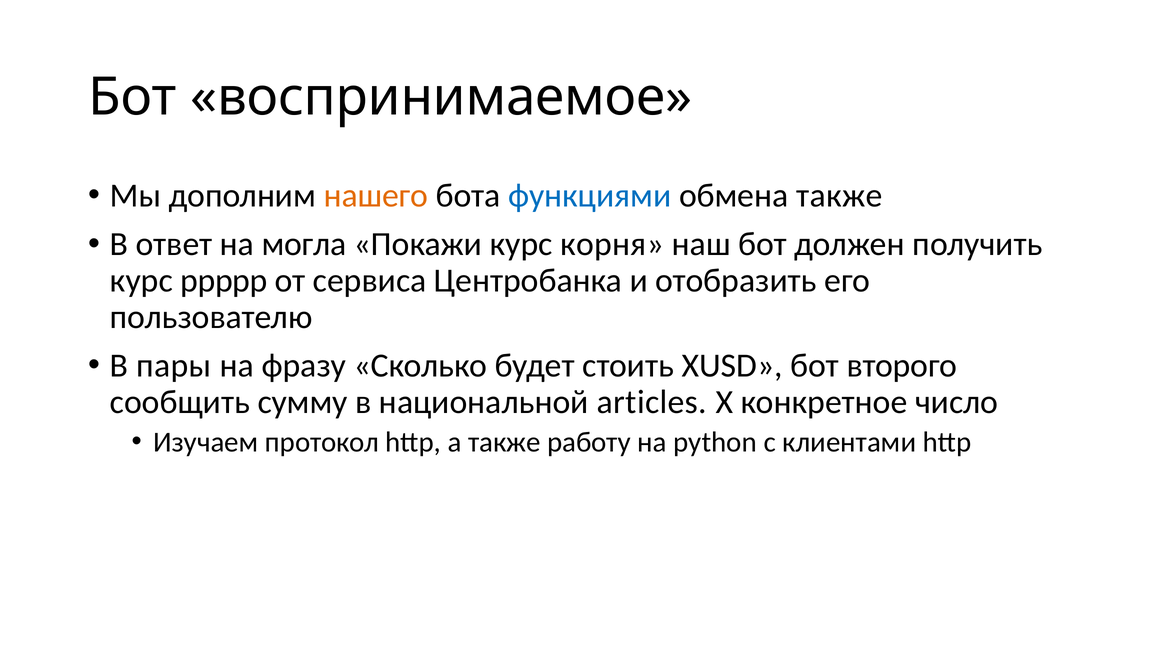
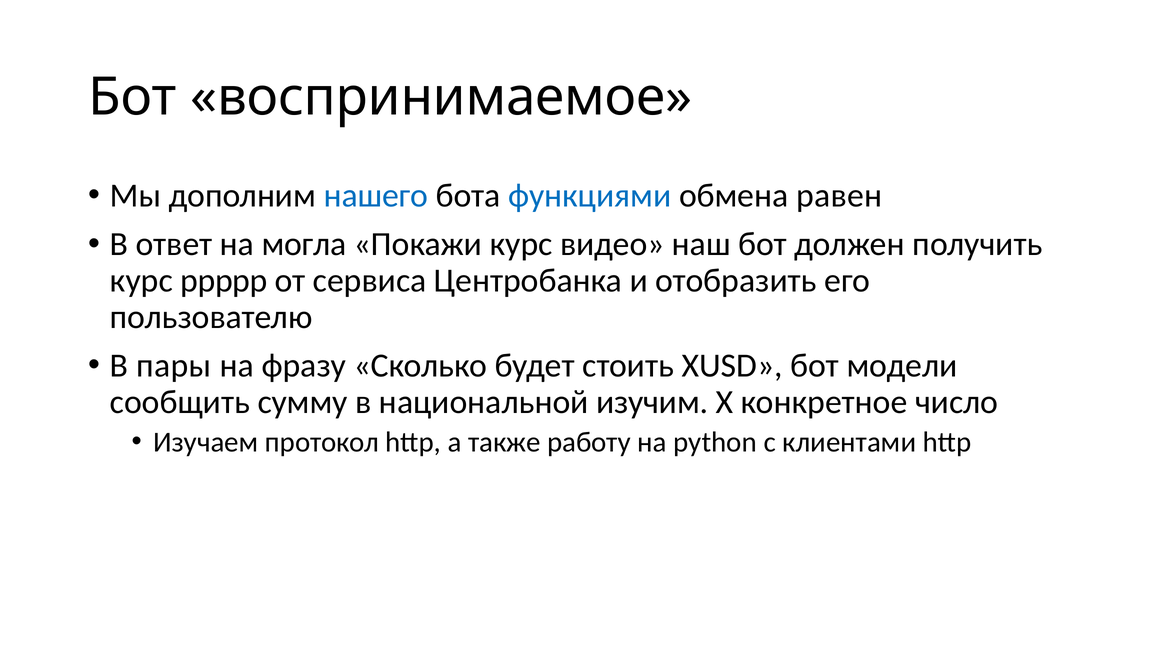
нашего colour: orange -> blue (376, 196)
обмена также: также -> равен (839, 196)
корня: корня -> видео (612, 244)
второго: второго -> модели (902, 366)
articles: articles -> изучим (652, 402)
